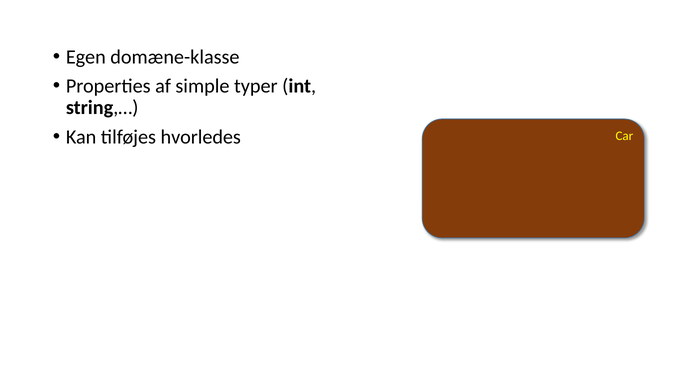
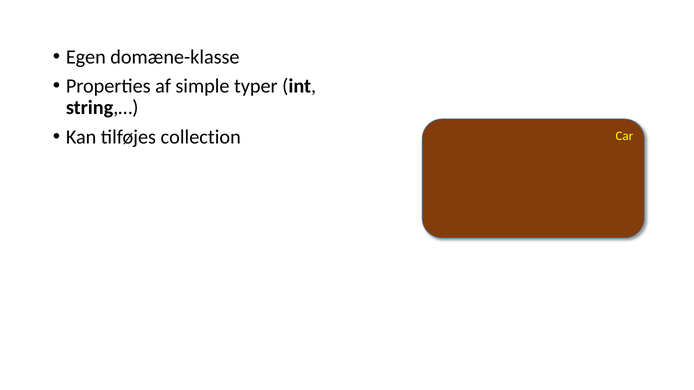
hvorledes: hvorledes -> collection (201, 137)
